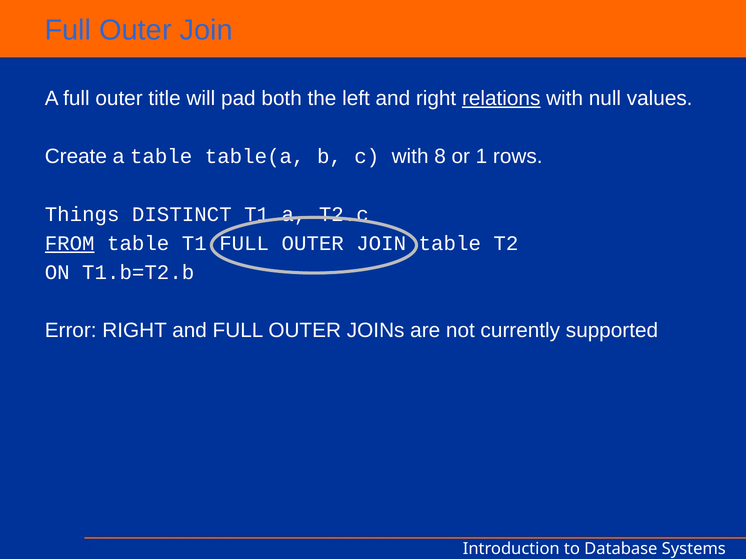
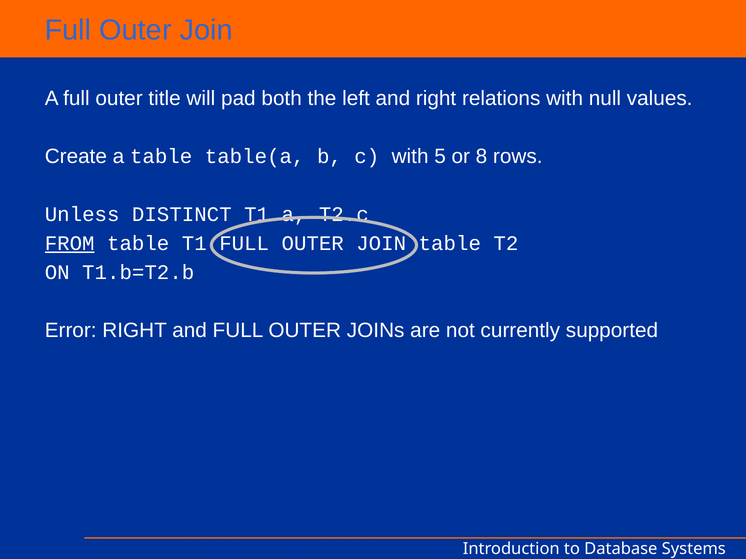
relations underline: present -> none (501, 98)
8: 8 -> 5 (440, 156)
1: 1 -> 8 (481, 156)
Things: Things -> Unless (82, 215)
